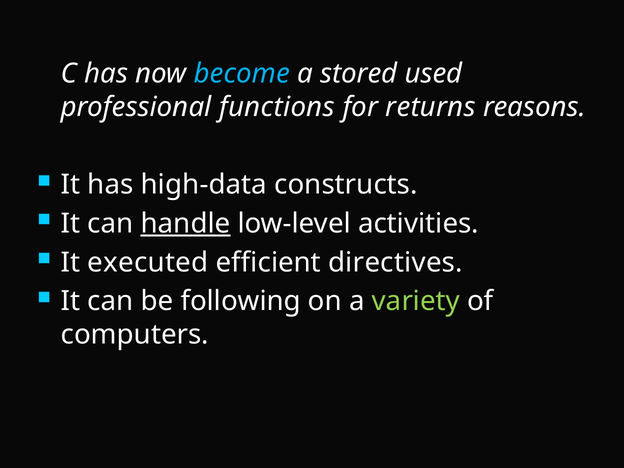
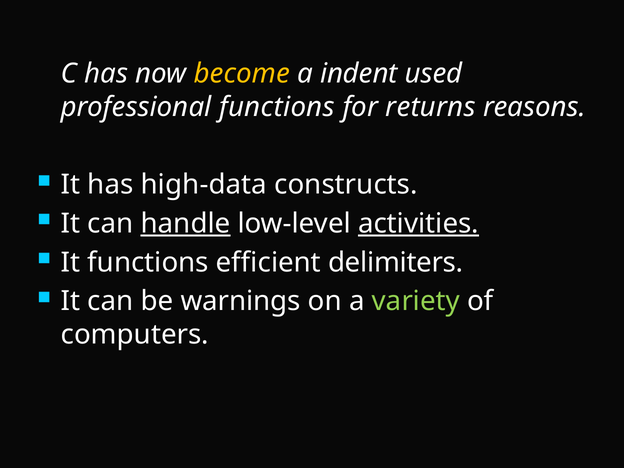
become colour: light blue -> yellow (242, 74)
stored: stored -> indent (359, 74)
activities underline: none -> present (418, 224)
It executed: executed -> functions (148, 262)
directives: directives -> delimiters (396, 262)
following: following -> warnings (241, 301)
